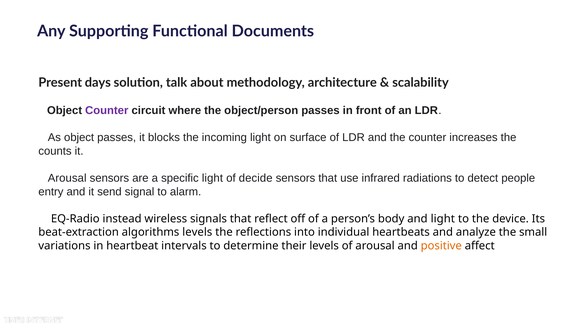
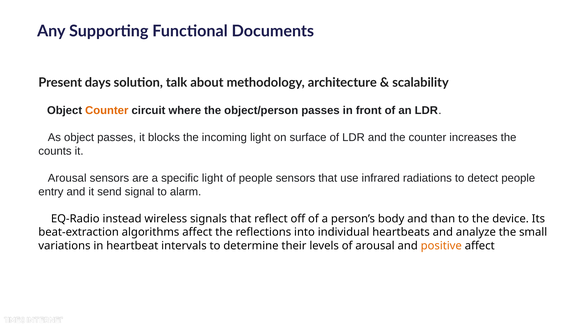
Counter colour: purple -> orange (107, 110)
of decide: decide -> people (256, 178)
and light: light -> than (443, 219)
algorithms levels: levels -> affect (197, 232)
